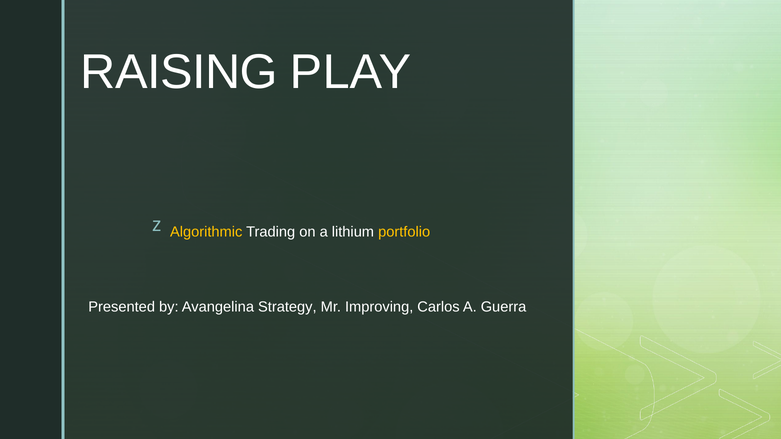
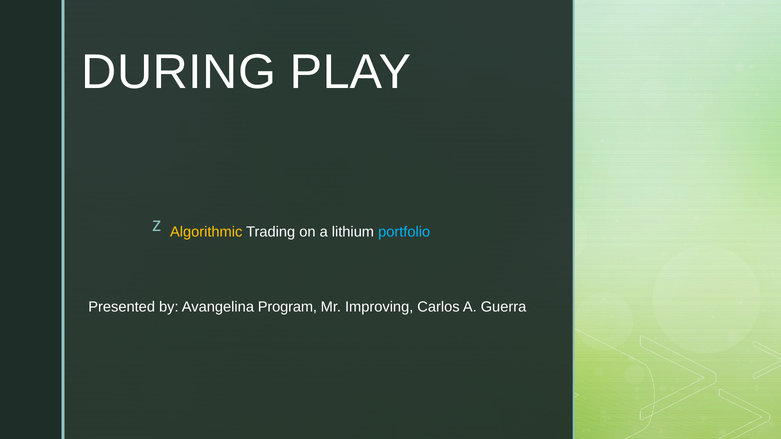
RAISING: RAISING -> DURING (179, 72)
portfolio colour: yellow -> light blue (404, 232)
Strategy: Strategy -> Program (287, 307)
